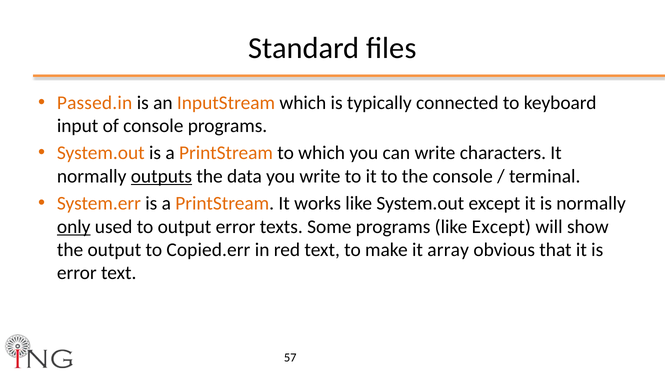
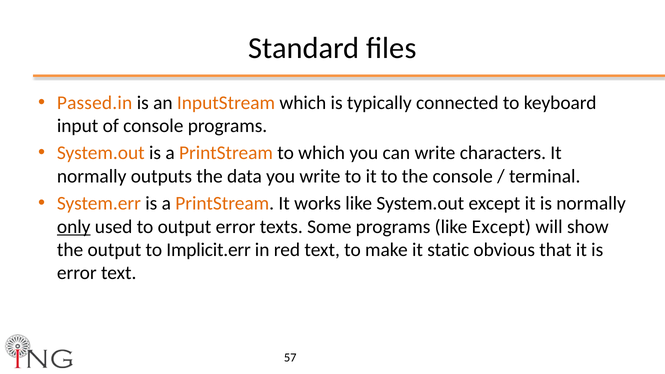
outputs underline: present -> none (161, 176)
Copied.err: Copied.err -> Implicit.err (209, 250)
array: array -> static (448, 250)
